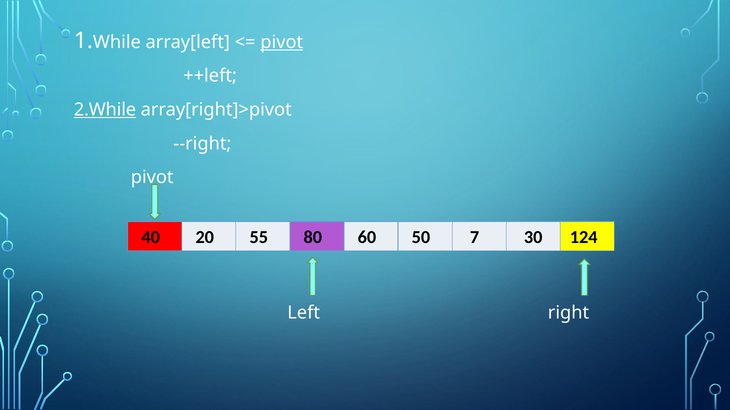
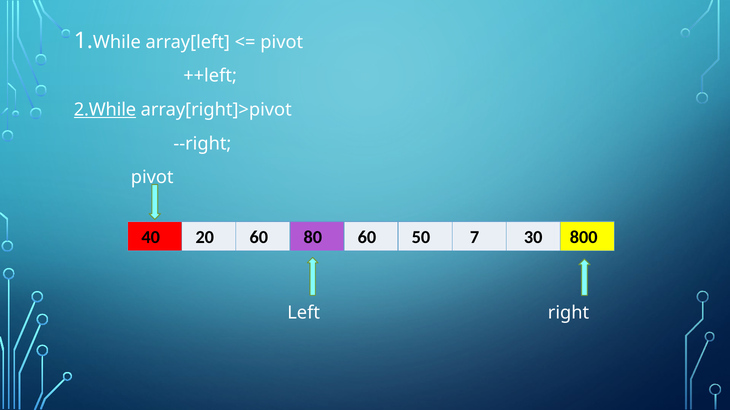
pivot underline: present -> none (282, 42)
20 55: 55 -> 60 (259, 237)
124: 124 -> 800 (584, 237)
